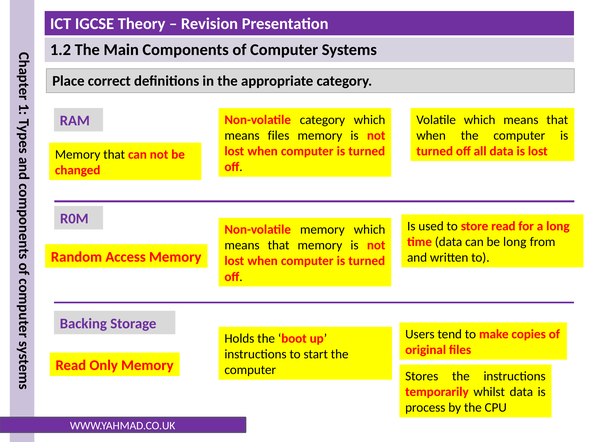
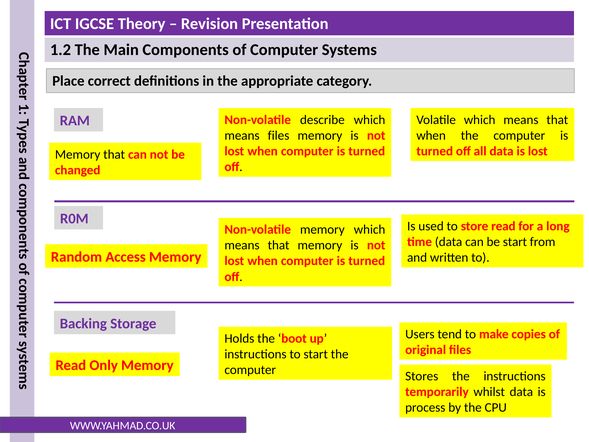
Non-volatile category: category -> describe (322, 120)
be long: long -> start (515, 242)
